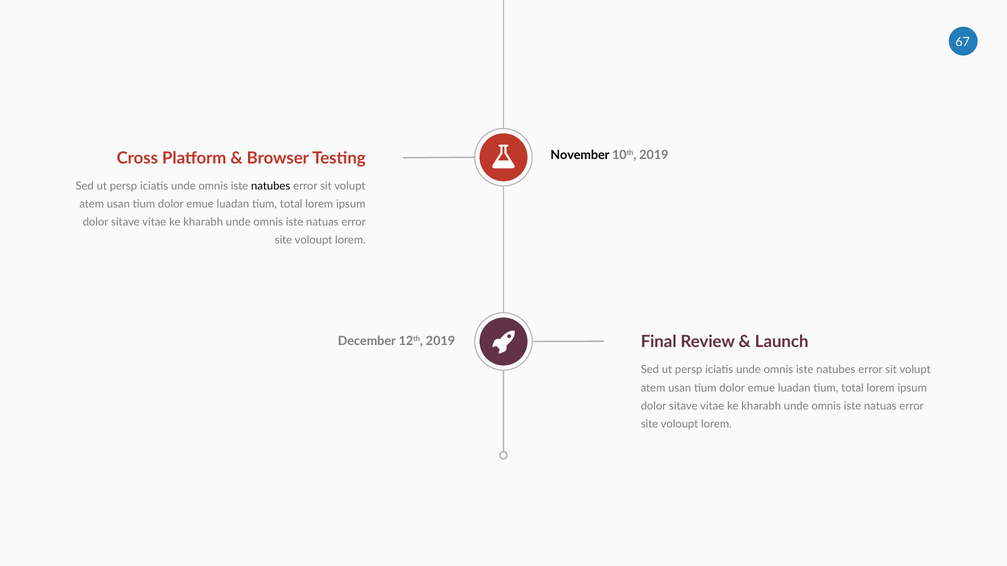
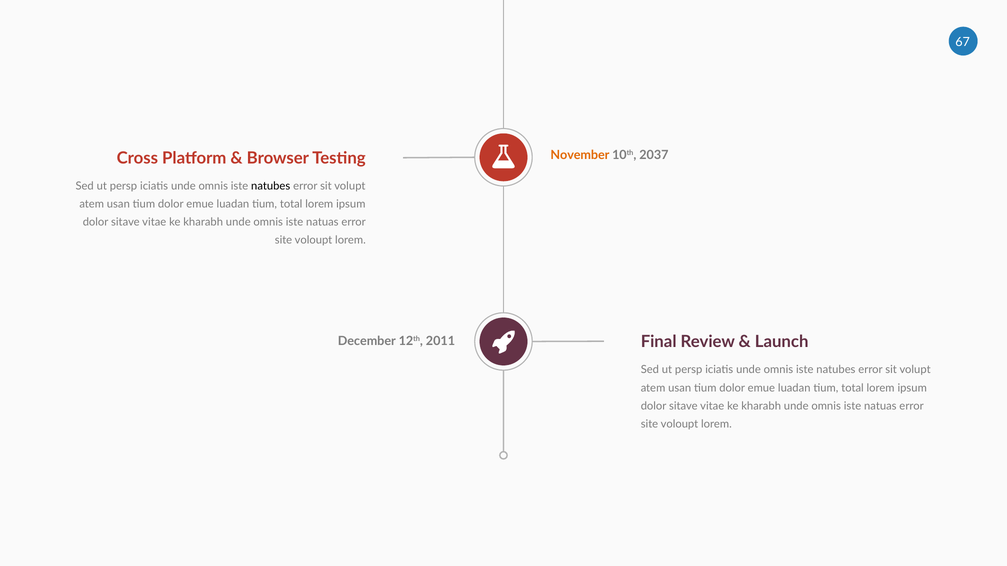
November colour: black -> orange (580, 155)
10th 2019: 2019 -> 2037 (654, 155)
12th 2019: 2019 -> 2011 (440, 341)
